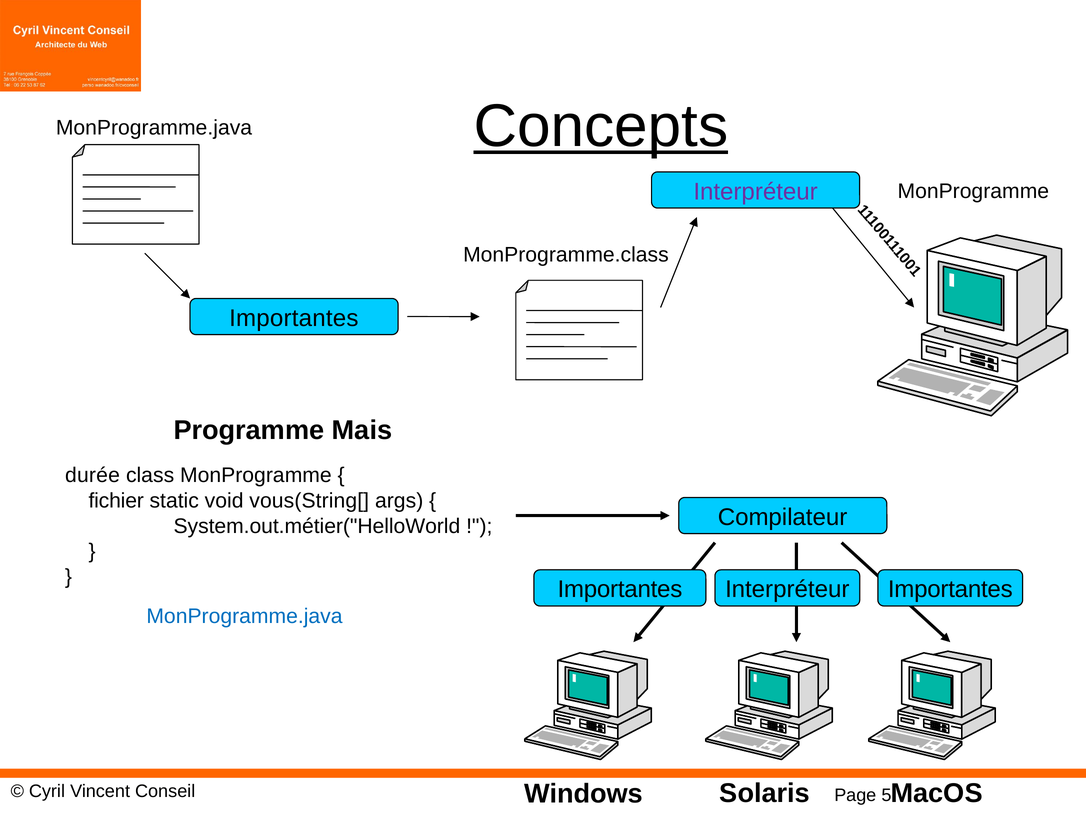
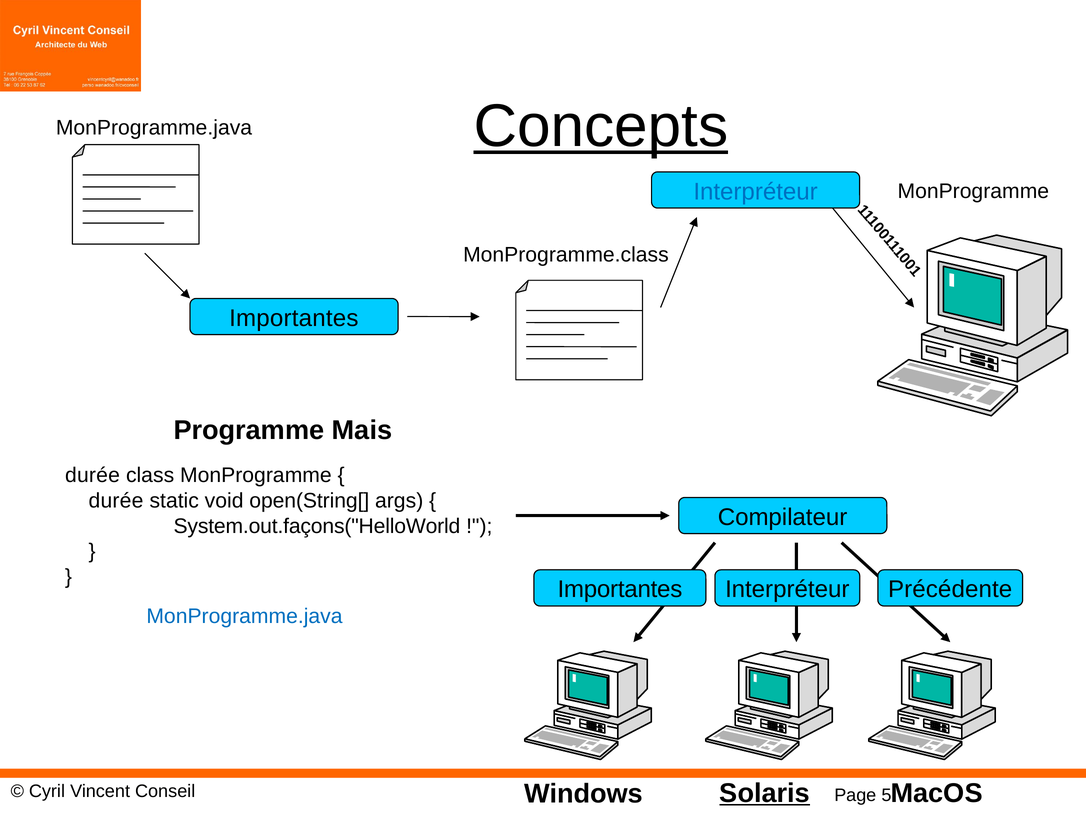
Interpréteur colour: purple -> blue (756, 192)
fichier: fichier -> durée (116, 501)
vous(String[: vous(String[ -> open(String[ (309, 501)
System.out.métier("HelloWorld: System.out.métier("HelloWorld -> System.out.façons("HelloWorld (317, 526)
Interpréteur Importantes: Importantes -> Précédente (950, 590)
Solaris underline: none -> present (765, 794)
